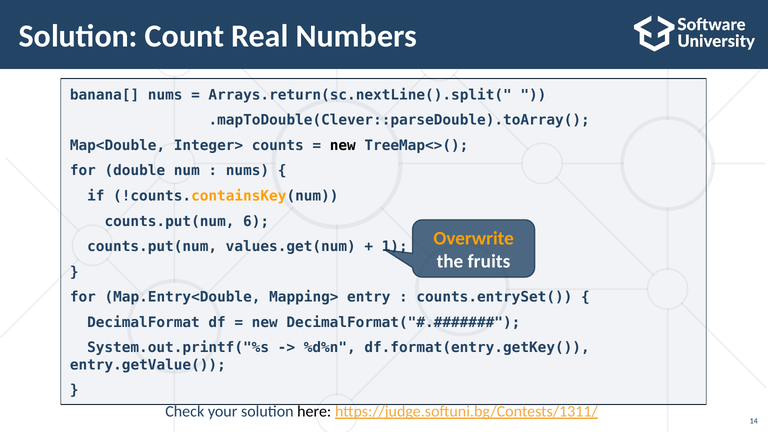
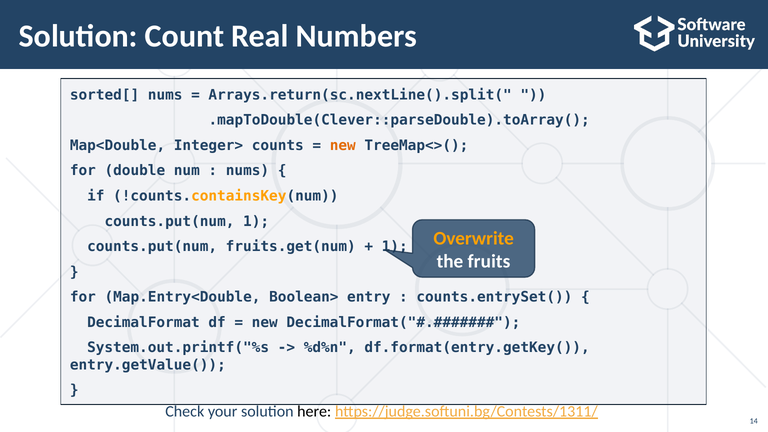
banana[: banana[ -> sorted[ (105, 95)
new colour: black -> orange (343, 145)
counts.put(num 6: 6 -> 1 (256, 221)
values.get(num: values.get(num -> fruits.get(num (291, 247)
Mapping>: Mapping> -> Boolean> (304, 297)
